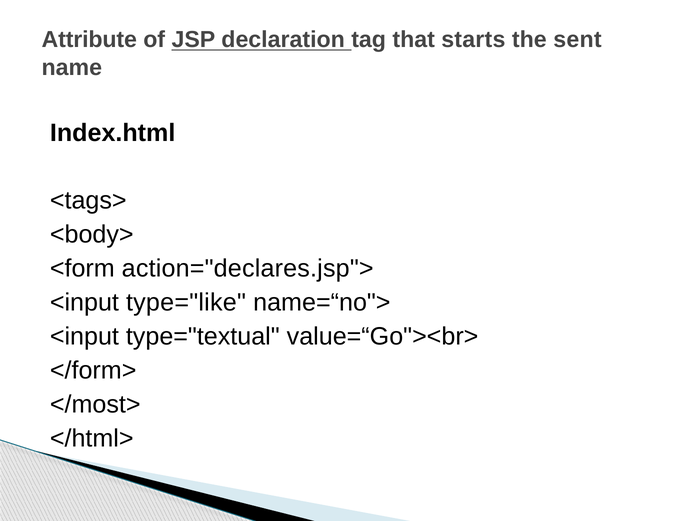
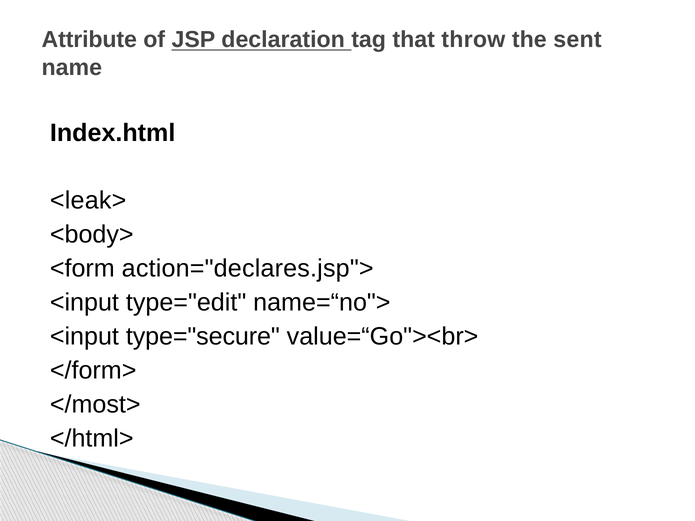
starts: starts -> throw (473, 40)
<tags>: <tags> -> <leak> (88, 201)
type="like: type="like -> type="edit (186, 303)
type="textual: type="textual -> type="secure (203, 337)
